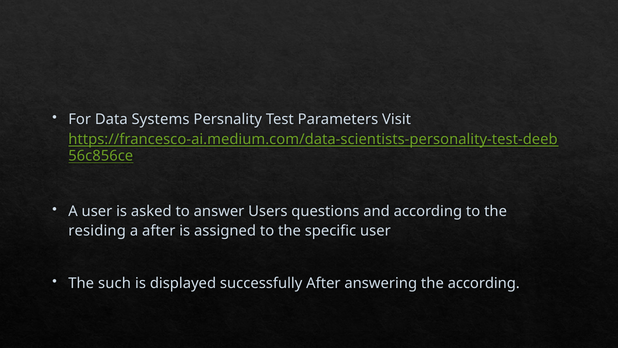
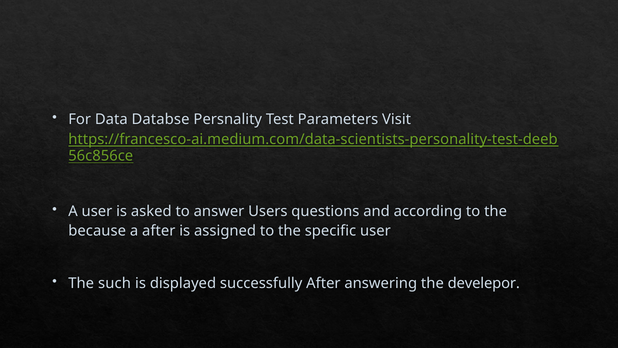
Systems: Systems -> Databse (161, 119)
residing: residing -> because (97, 230)
the according: according -> develepor (484, 283)
